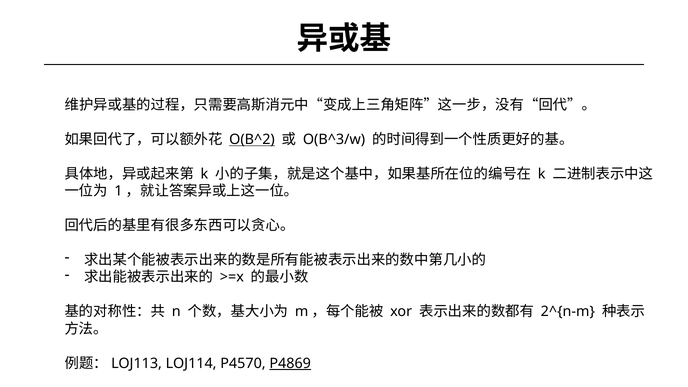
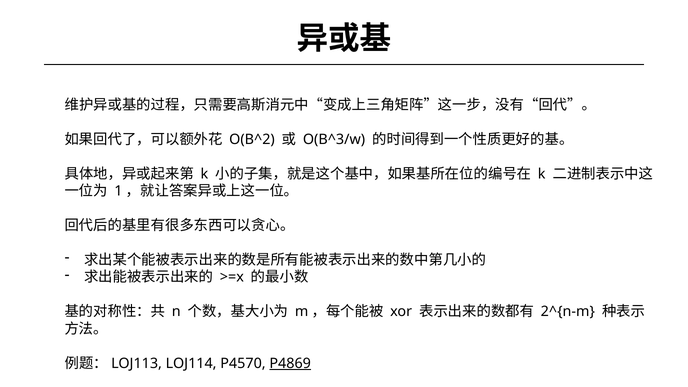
O(B^2 underline: present -> none (252, 140)
